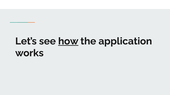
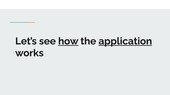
application underline: none -> present (125, 41)
